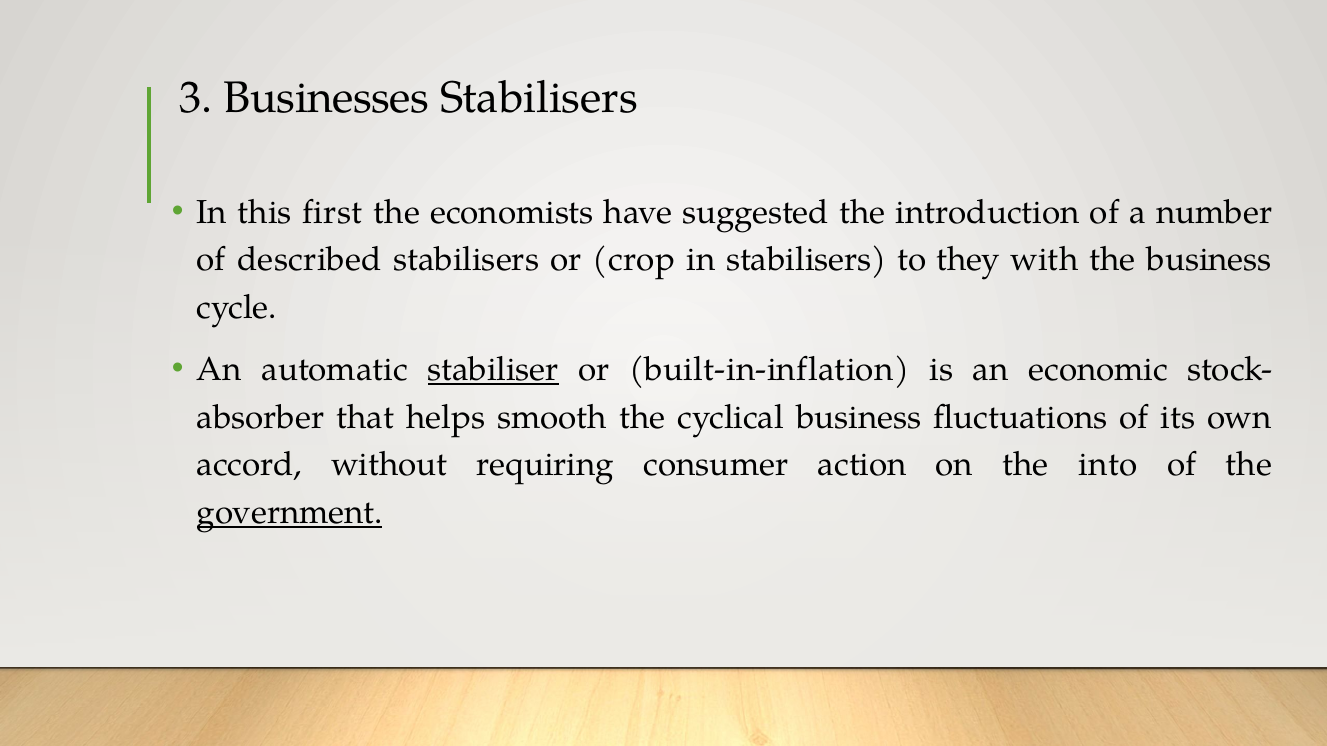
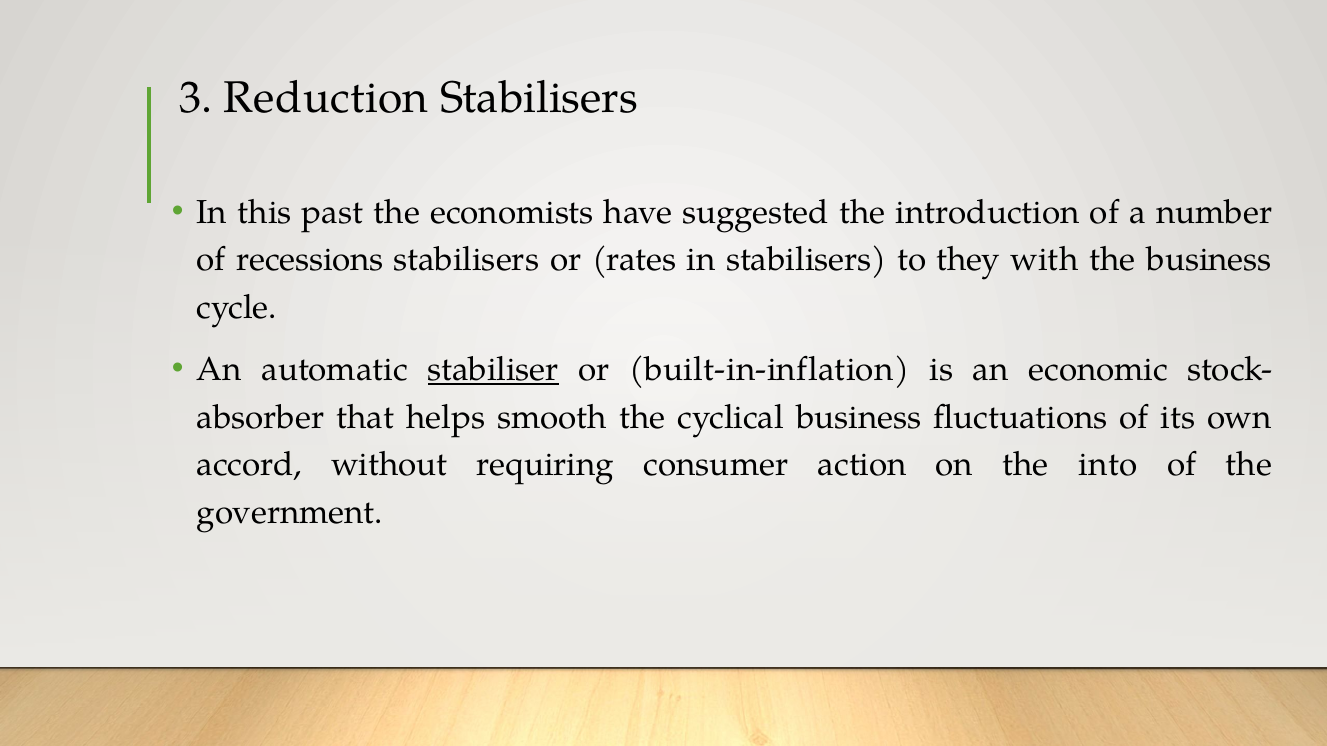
Businesses: Businesses -> Reduction (326, 98)
first: first -> past (333, 212)
described: described -> recessions (310, 260)
crop: crop -> rates (634, 260)
government underline: present -> none (290, 513)
